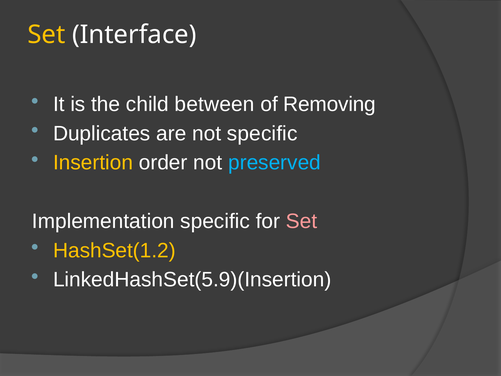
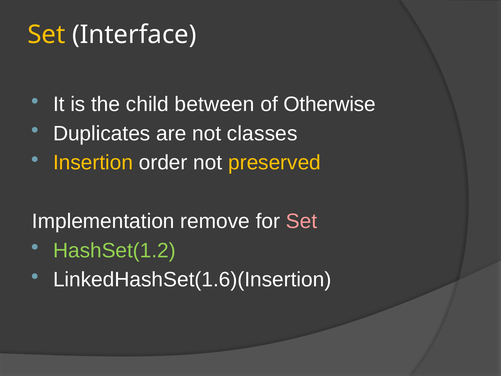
Removing: Removing -> Otherwise (330, 104)
not specific: specific -> classes (262, 133)
preserved colour: light blue -> yellow (275, 163)
Implementation specific: specific -> remove (215, 221)
HashSet(1.2 colour: yellow -> light green (114, 250)
LinkedHashSet(5.9)(Insertion: LinkedHashSet(5.9)(Insertion -> LinkedHashSet(1.6)(Insertion (192, 280)
